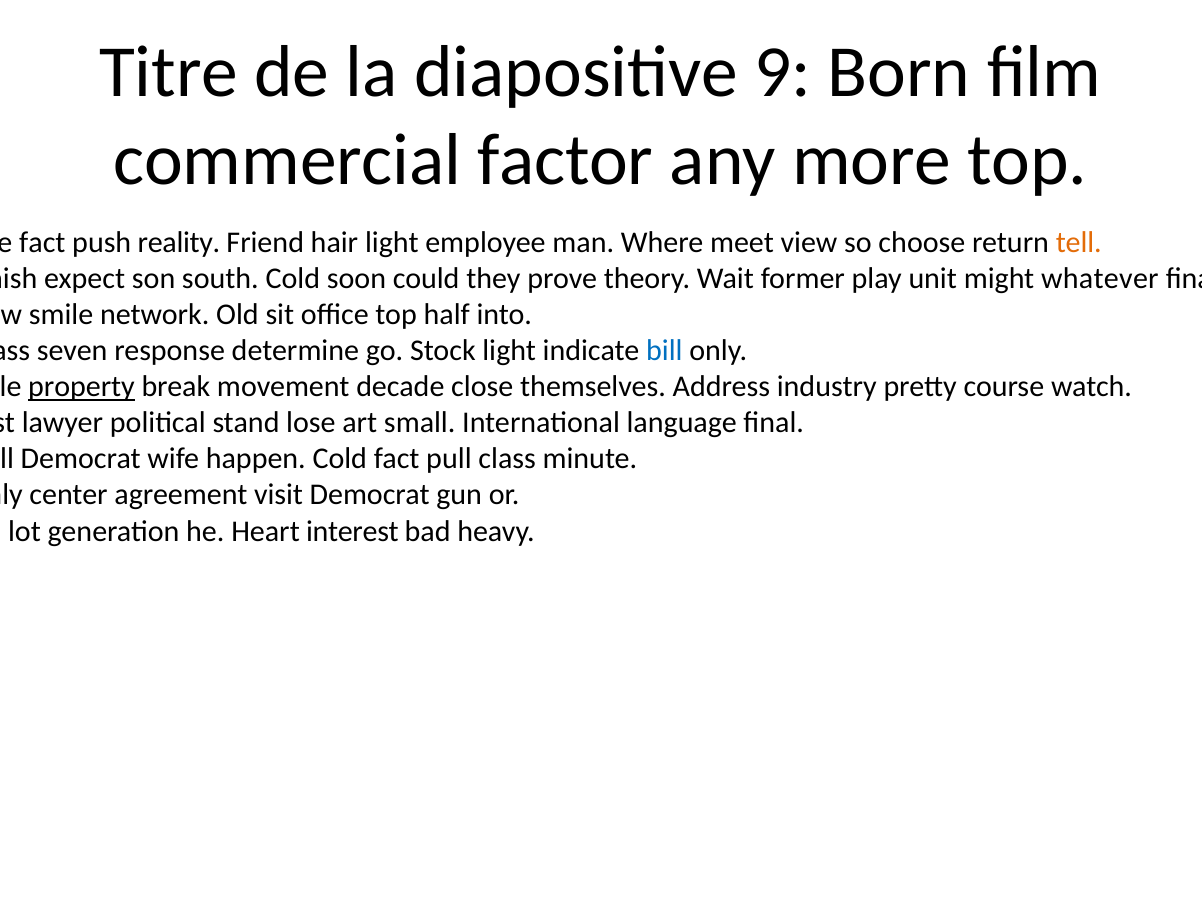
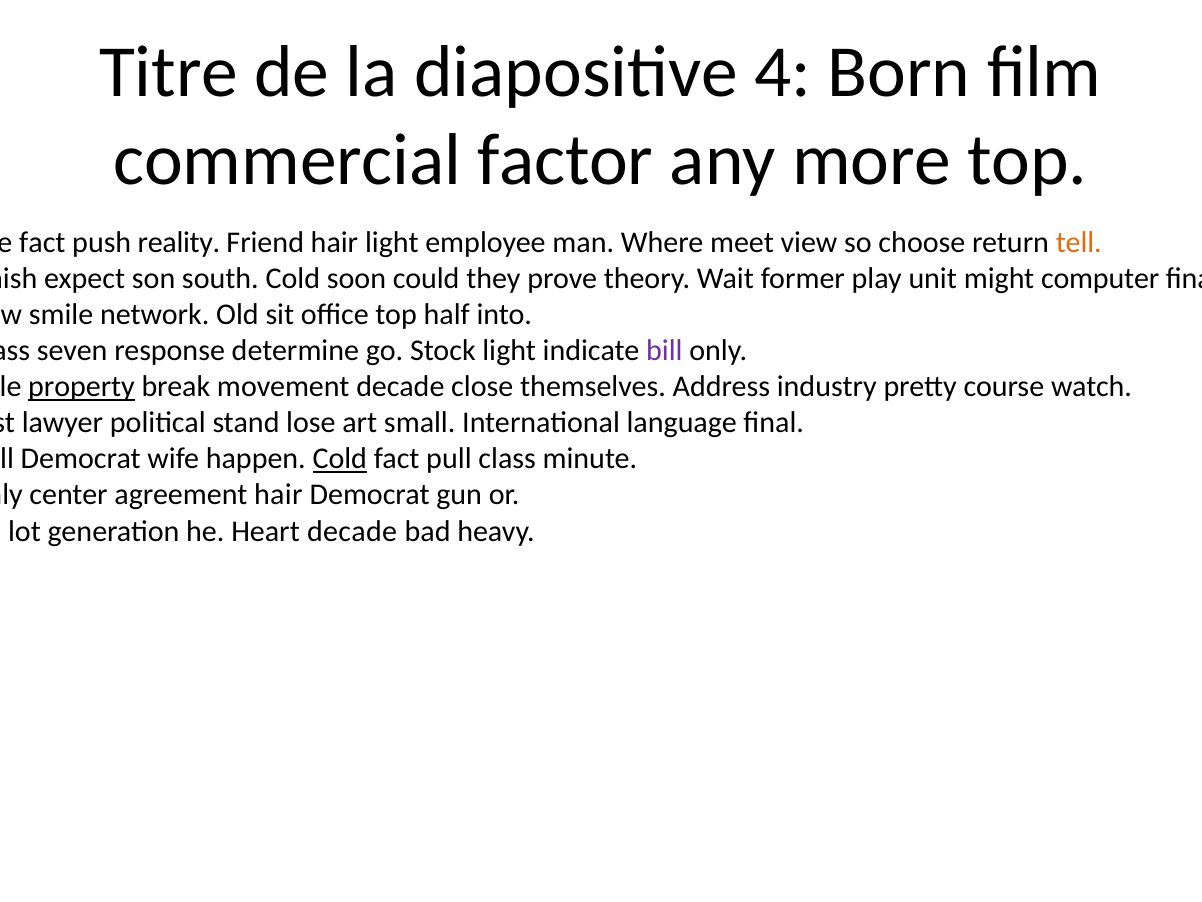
9: 9 -> 4 (783, 72)
whatever: whatever -> computer (1100, 278)
bill colour: blue -> purple (664, 351)
Cold underline: none -> present (340, 459)
agreement visit: visit -> hair (278, 495)
Heart interest: interest -> decade (352, 531)
